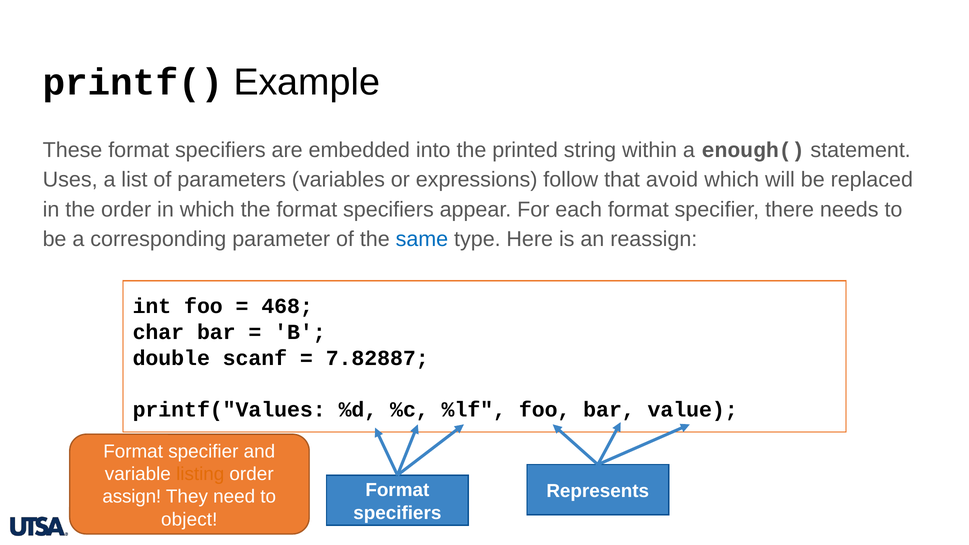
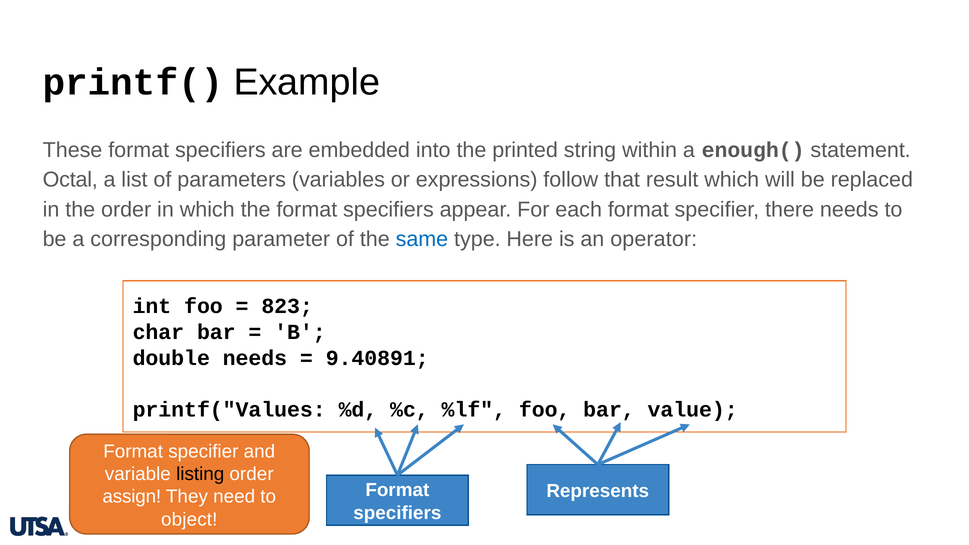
Uses: Uses -> Octal (70, 180)
avoid: avoid -> result (672, 180)
reassign: reassign -> operator (654, 239)
468: 468 -> 823 (287, 306)
double scanf: scanf -> needs (255, 358)
7.82887: 7.82887 -> 9.40891 (377, 358)
listing colour: orange -> black (200, 474)
